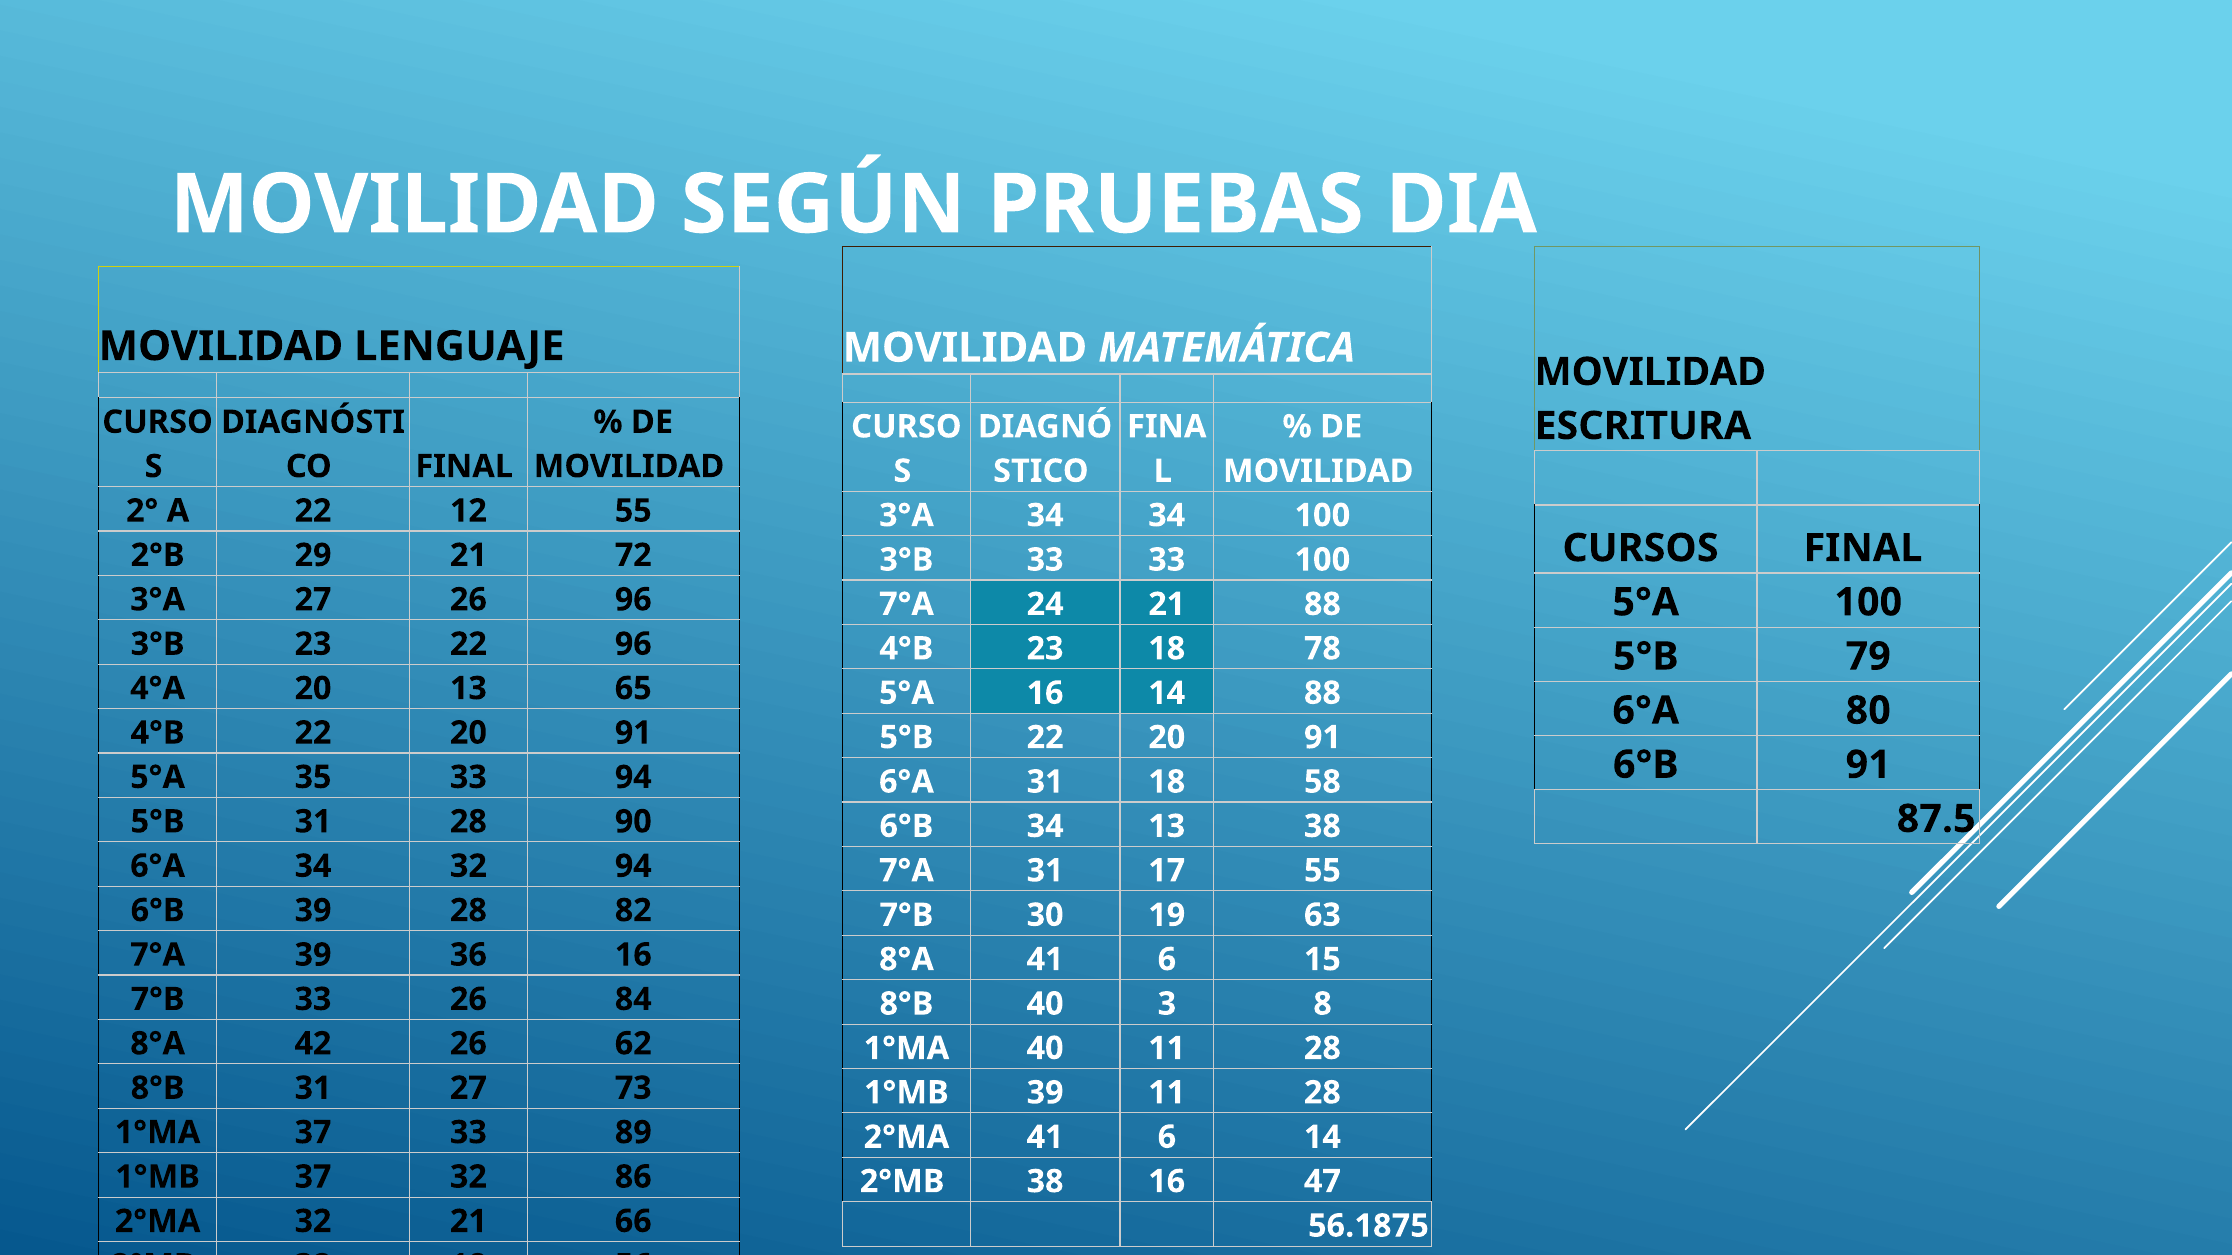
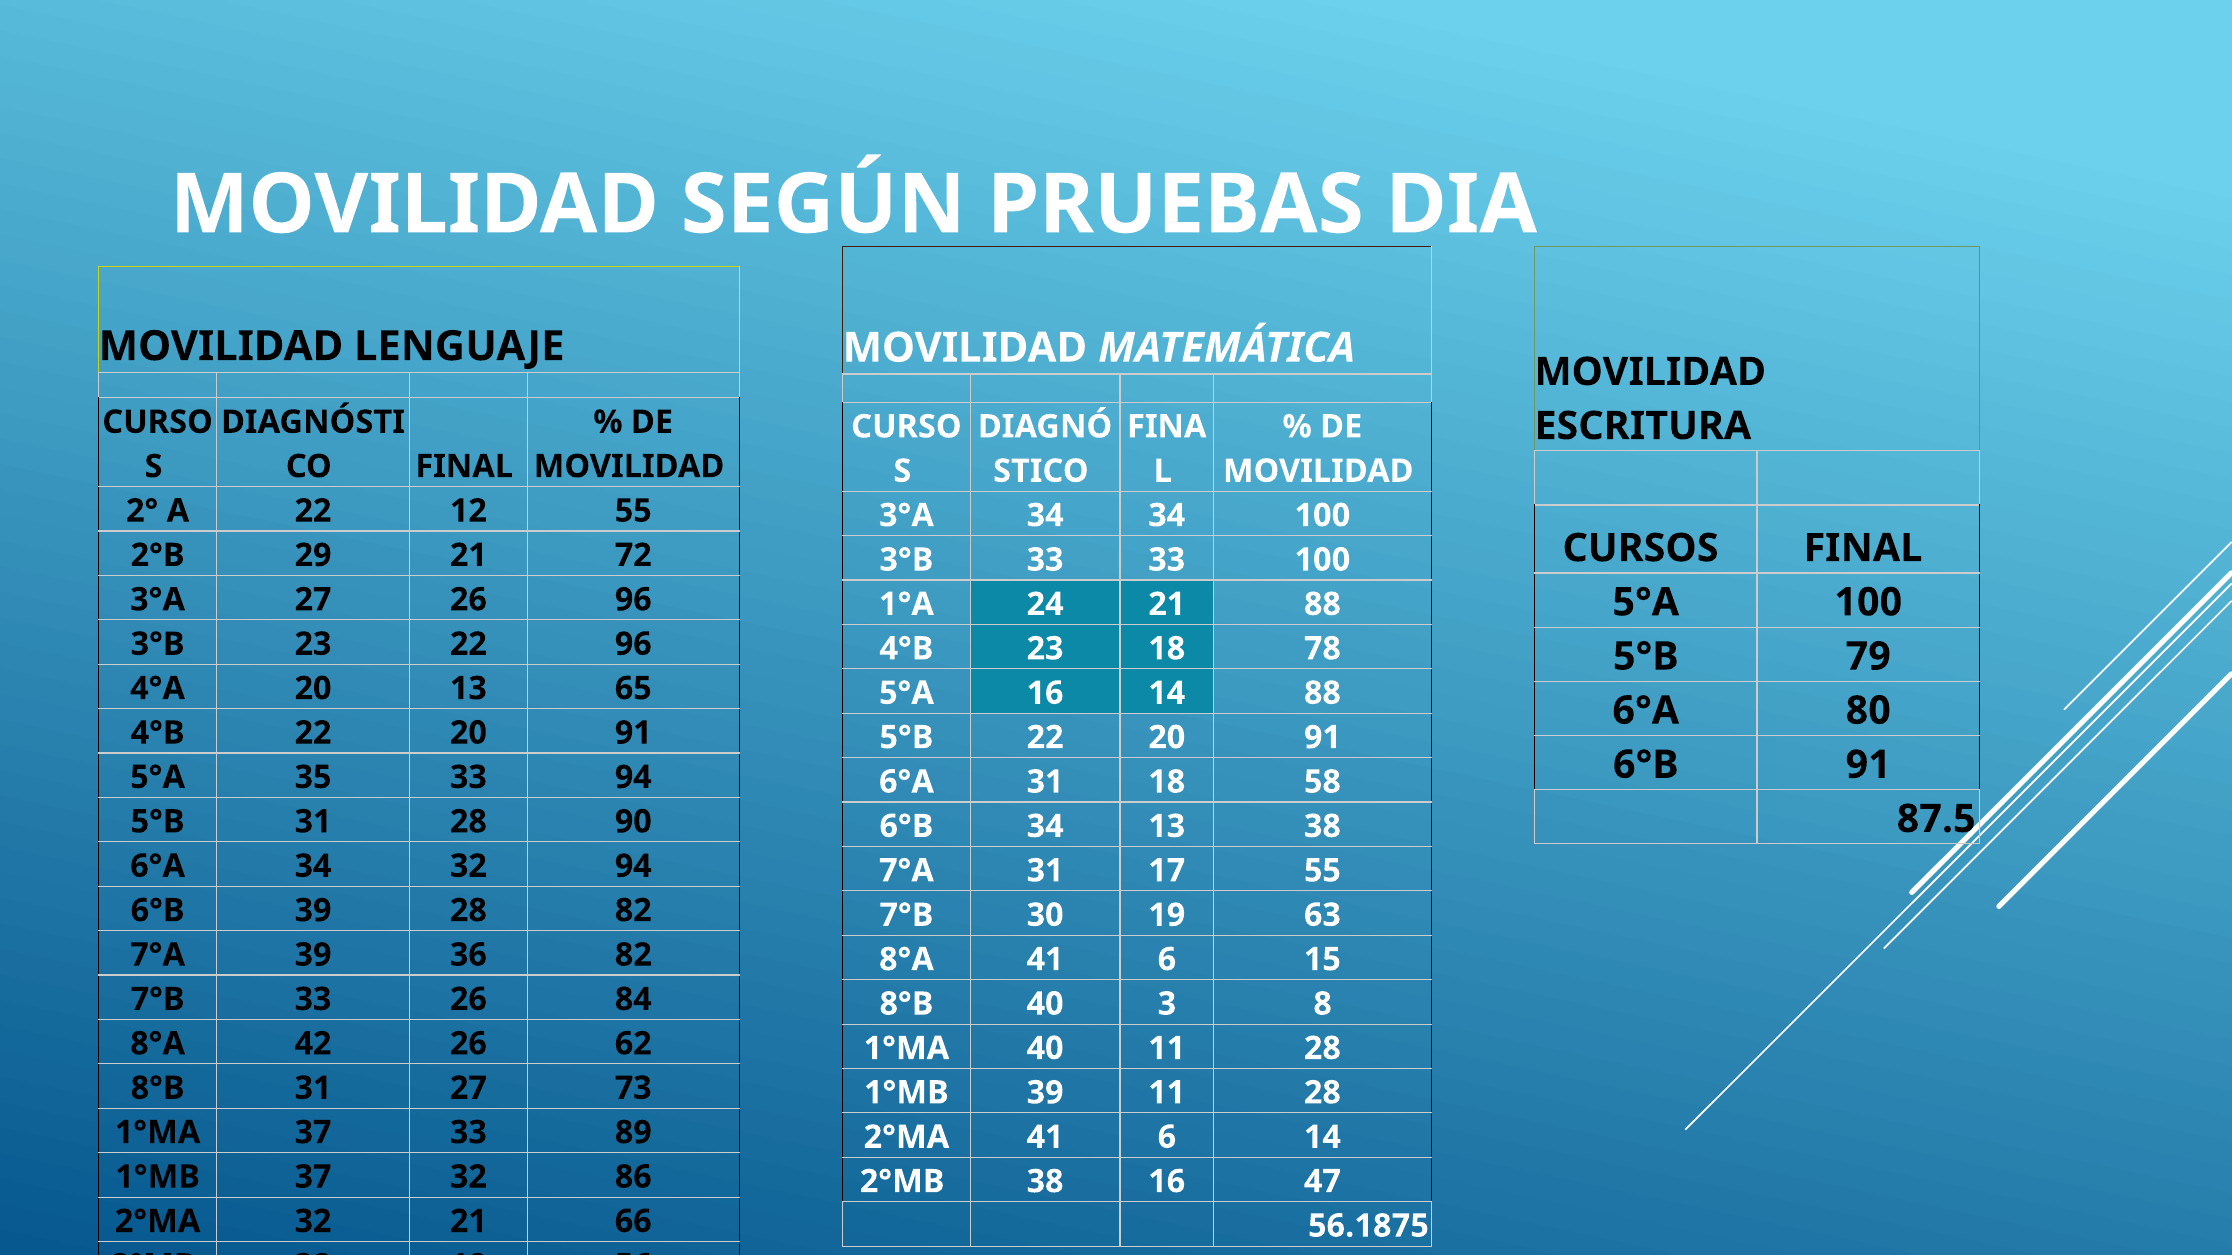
7°A: 7°A -> 1°A (906, 604)
36 16: 16 -> 82 (633, 955)
